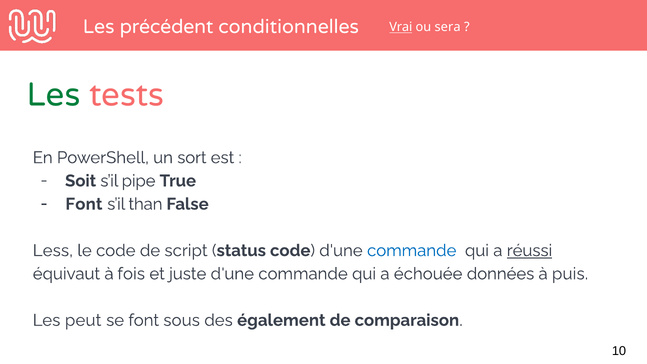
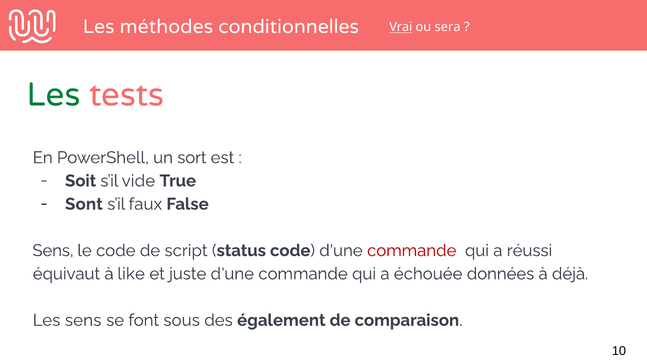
précédent: précédent -> méthodes (166, 27)
pipe: pipe -> vide (138, 181)
Font: Font -> Sont (84, 204)
than: than -> faux (145, 204)
Less: Less -> Sens (53, 251)
commande colour: blue -> red (412, 251)
réussi underline: present -> none (529, 251)
fois: fois -> like (131, 274)
puis: puis -> déjà (570, 274)
Les peut: peut -> sens (83, 320)
